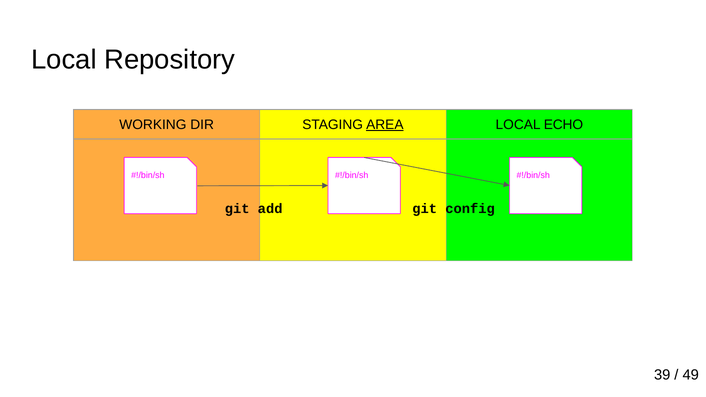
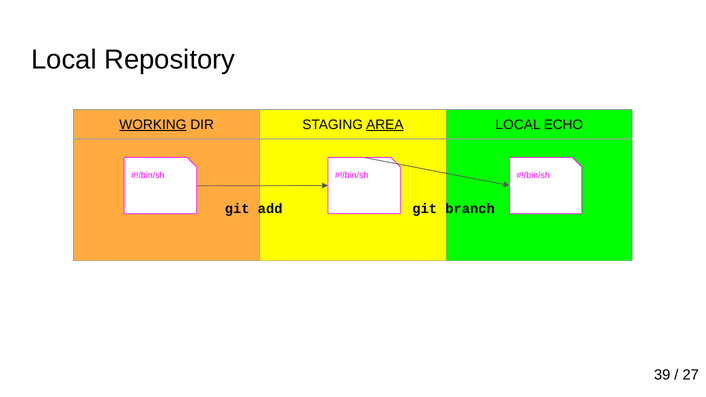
WORKING underline: none -> present (153, 125)
config: config -> branch (470, 209)
49: 49 -> 27 (691, 375)
